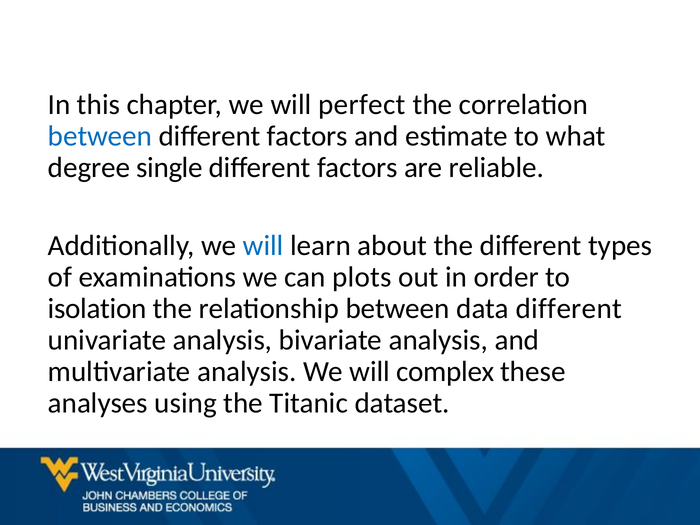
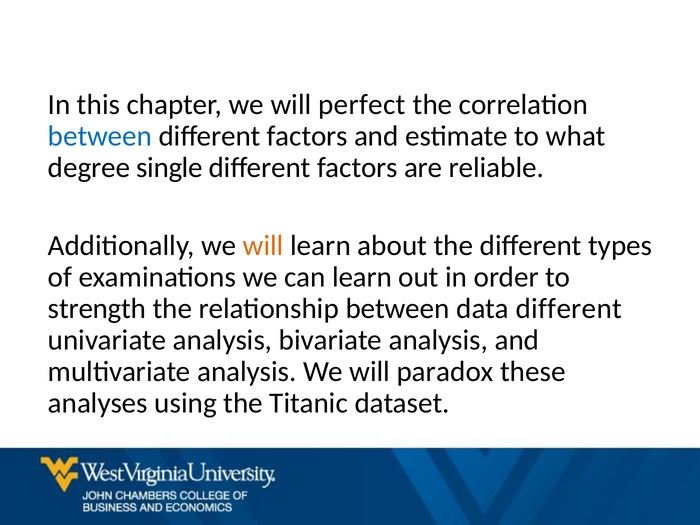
will colour: blue -> orange (263, 245)
can plots: plots -> learn (362, 277)
isolation: isolation -> strength (97, 308)
complex: complex -> paradox (445, 371)
